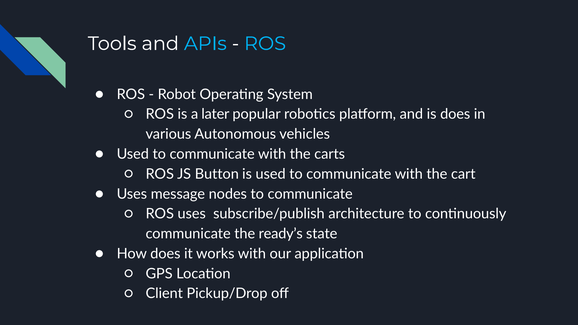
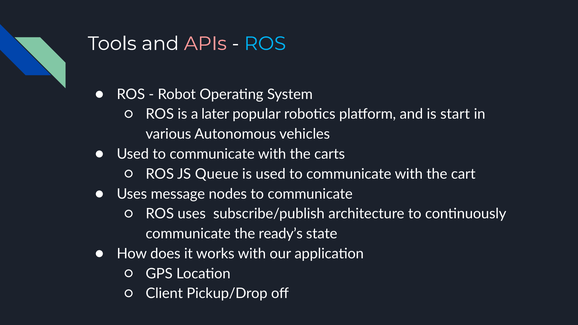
APIs colour: light blue -> pink (205, 44)
is does: does -> start (455, 114)
Button: Button -> Queue (217, 174)
